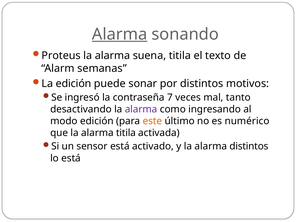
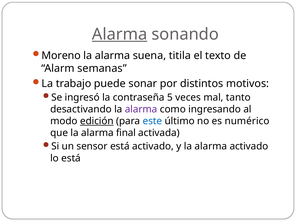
Proteus: Proteus -> Moreno (61, 56)
La edición: edición -> trabajo (74, 84)
7: 7 -> 5 (170, 97)
edición underline: none -> present (97, 121)
este colour: orange -> blue (152, 121)
alarma titila: titila -> final (126, 133)
alarma distintos: distintos -> activado (249, 146)
